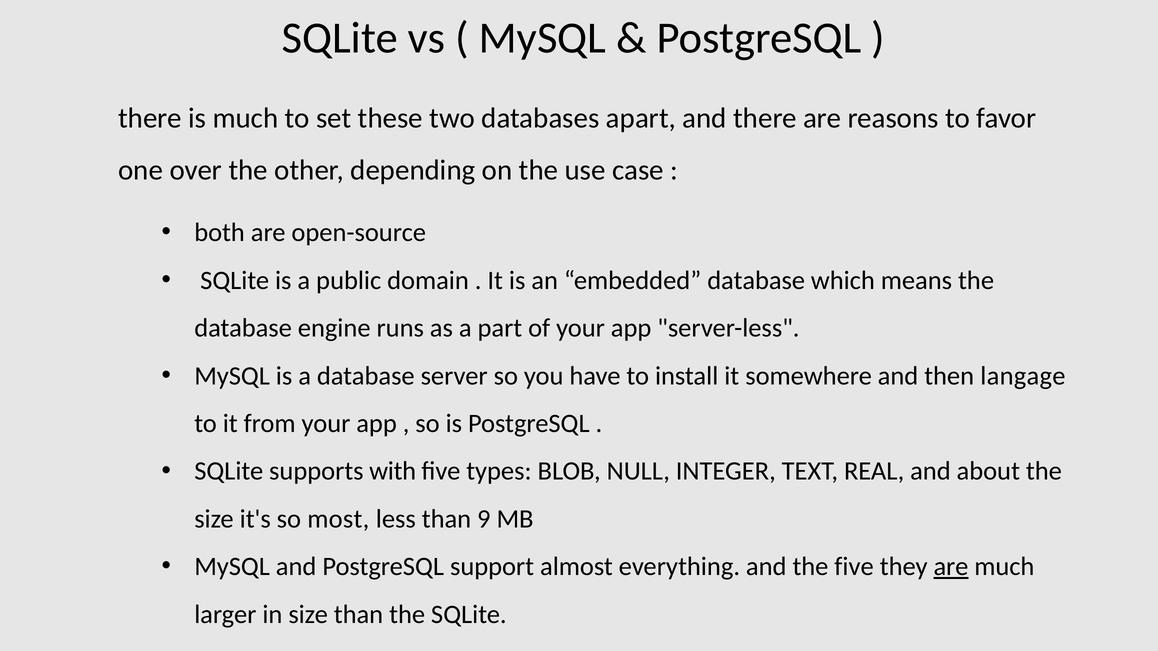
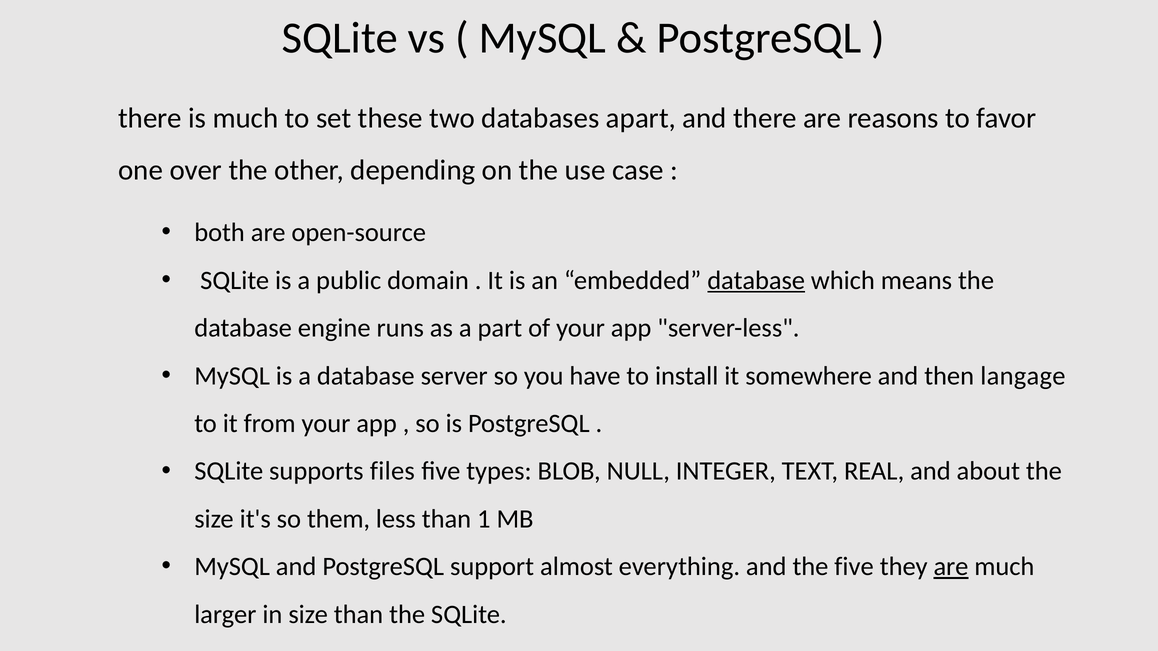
database underline: none -> present (756, 281)
with: with -> files (392, 471)
most: most -> them (339, 519)
9: 9 -> 1 (484, 519)
